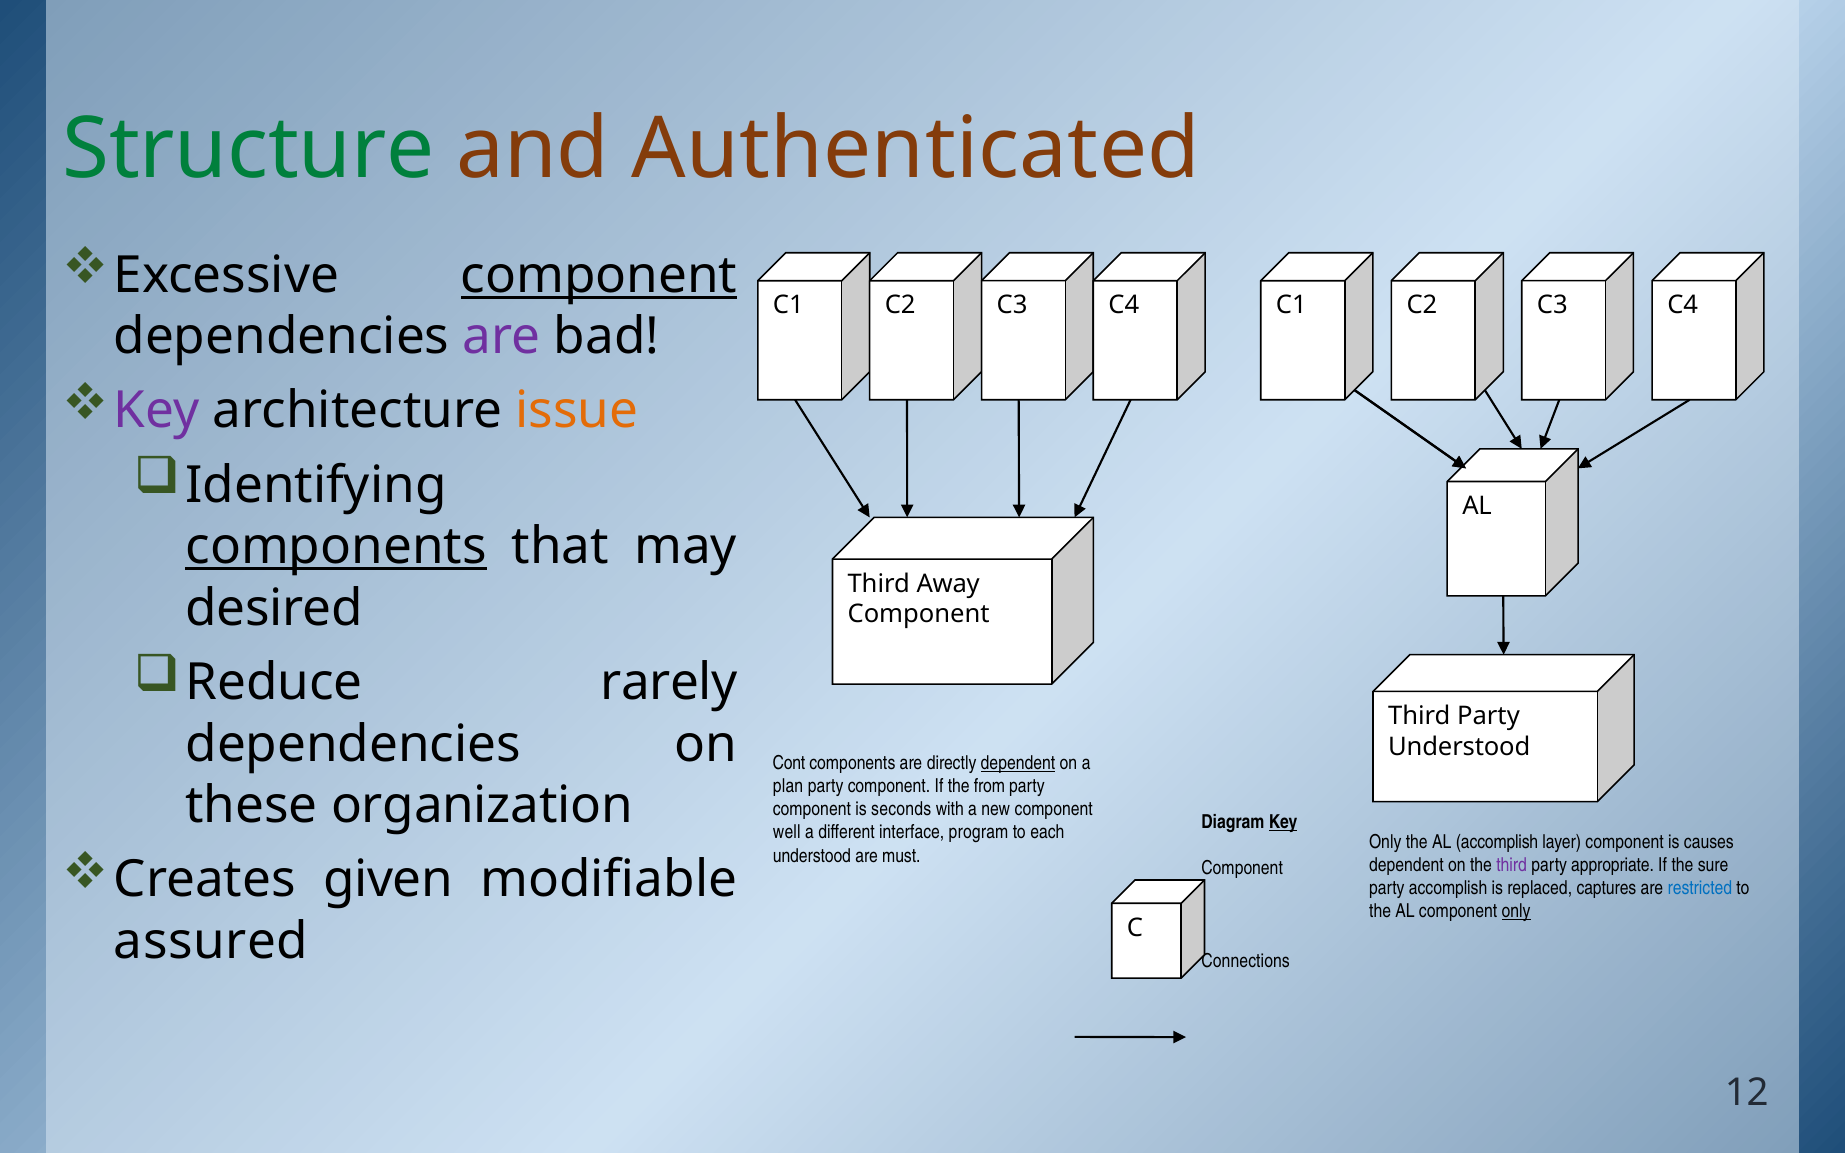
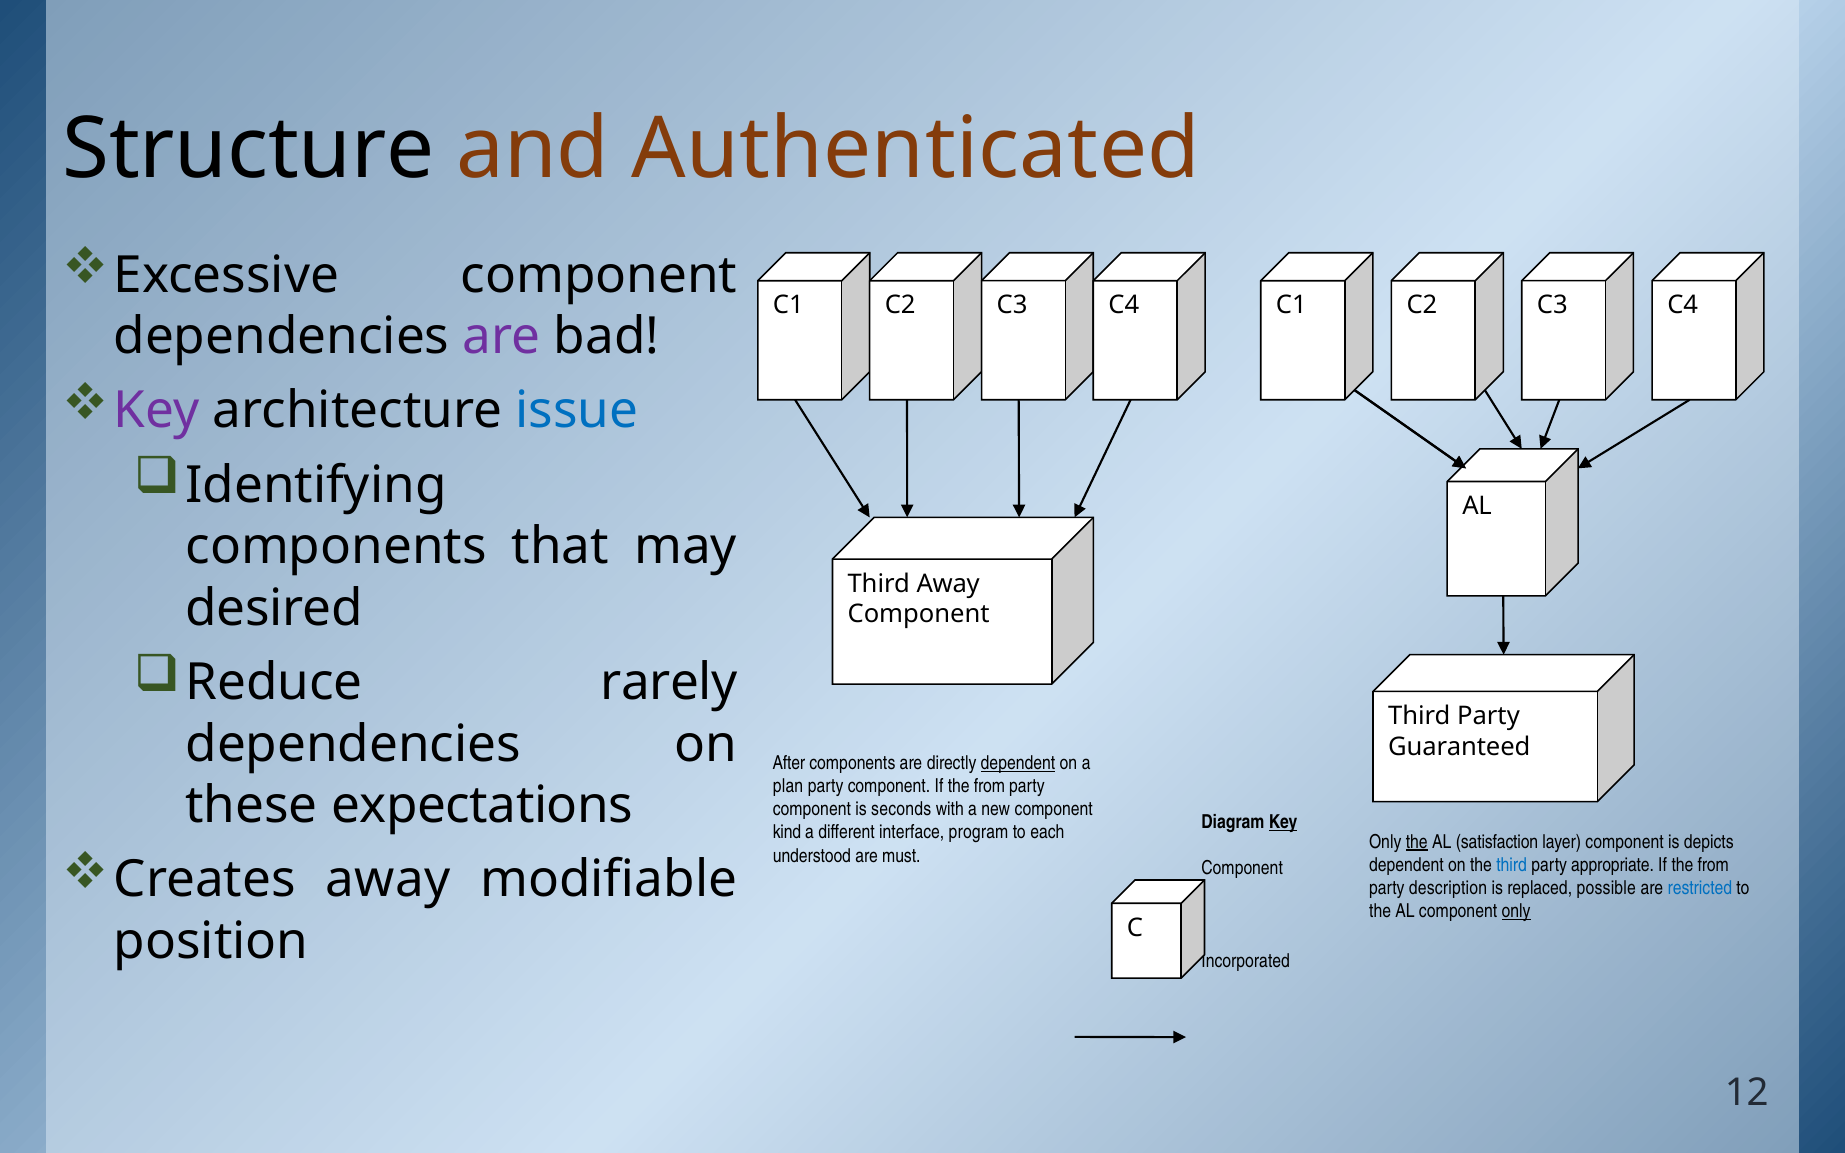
Structure colour: green -> black (248, 149)
component underline: present -> none (599, 275)
issue colour: orange -> blue (577, 411)
components underline: present -> none (336, 547)
Understood: Understood -> Guaranteed (1459, 747)
Cont: Cont -> After (789, 763)
organization: organization -> expectations (482, 806)
well: well -> kind (787, 833)
the underline: none -> present (1417, 842)
AL accomplish: accomplish -> satisfaction (1497, 842)
causes: causes -> depicts (1709, 842)
Creates given: given -> away (388, 880)
third colour: purple -> blue (1512, 865)
sure: sure -> from (1713, 865)
party accomplish: accomplish -> description (1448, 888)
captures: captures -> possible (1606, 888)
assured: assured -> position (211, 942)
Connections: Connections -> Incorporated (1246, 961)
